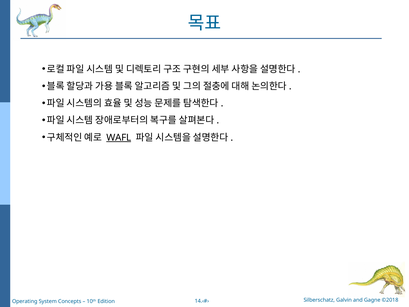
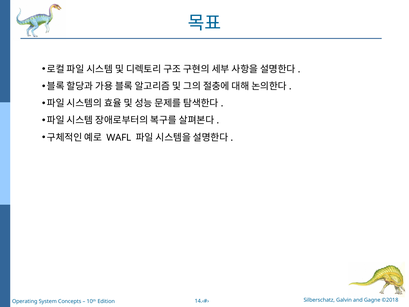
WAFL underline: present -> none (119, 137)
